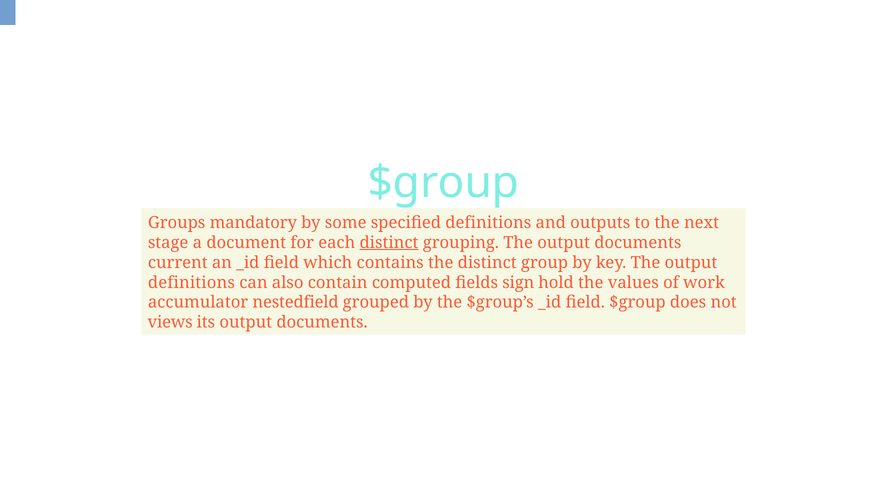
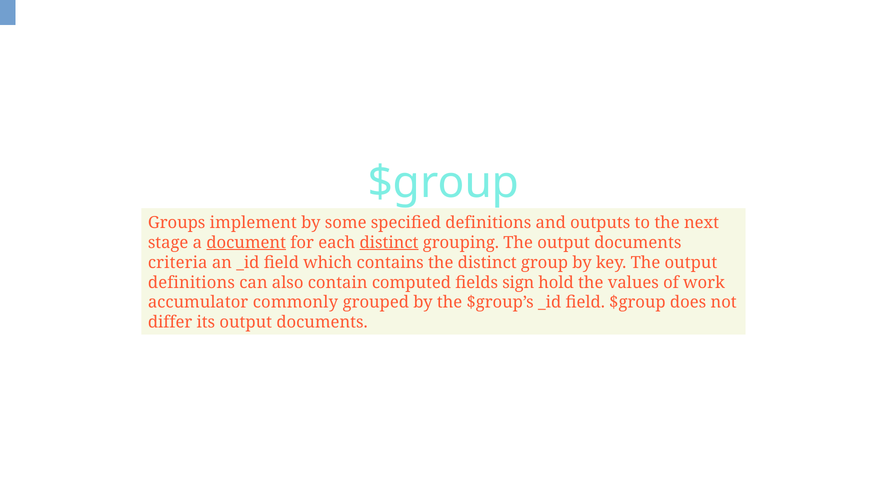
mandatory: mandatory -> implement (253, 223)
document underline: none -> present (246, 243)
current: current -> criteria (178, 263)
nestedfield: nestedfield -> commonly (295, 302)
views: views -> differ (170, 322)
